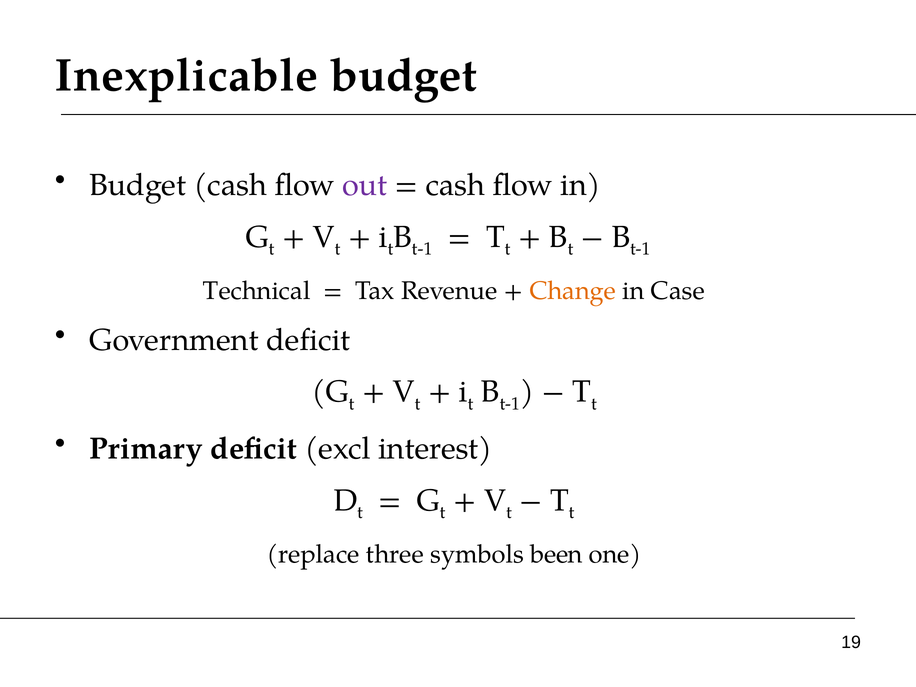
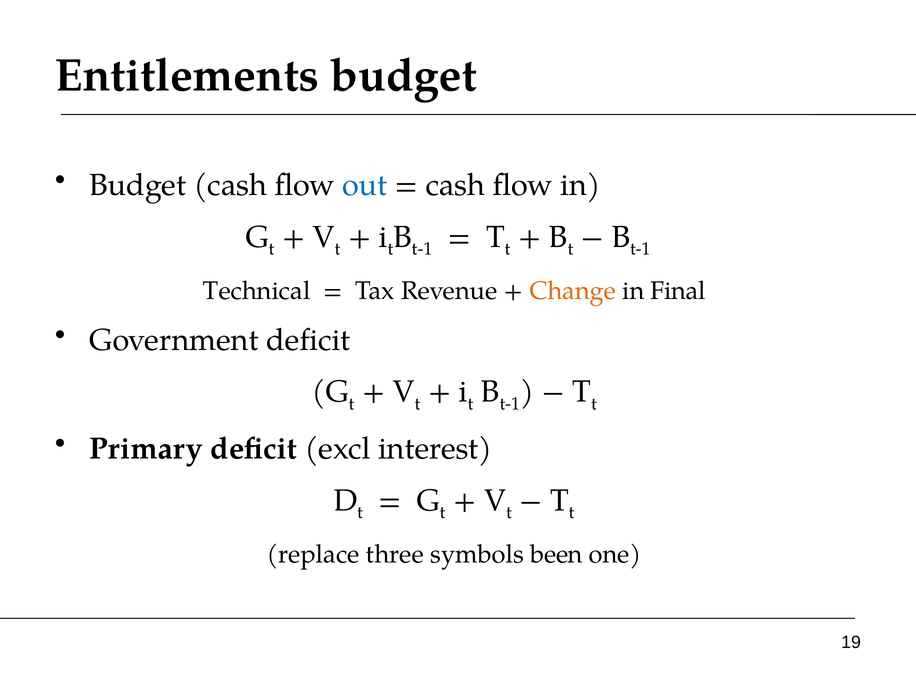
Inexplicable: Inexplicable -> Entitlements (187, 76)
out colour: purple -> blue (365, 185)
Case: Case -> Final (678, 291)
